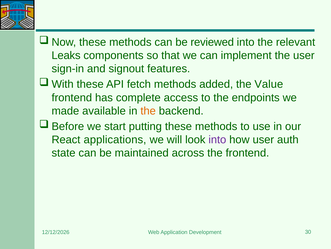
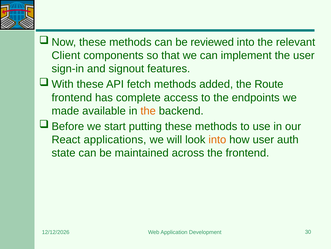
Leaks: Leaks -> Client (66, 55)
Value: Value -> Route (269, 84)
into colour: purple -> orange (217, 139)
